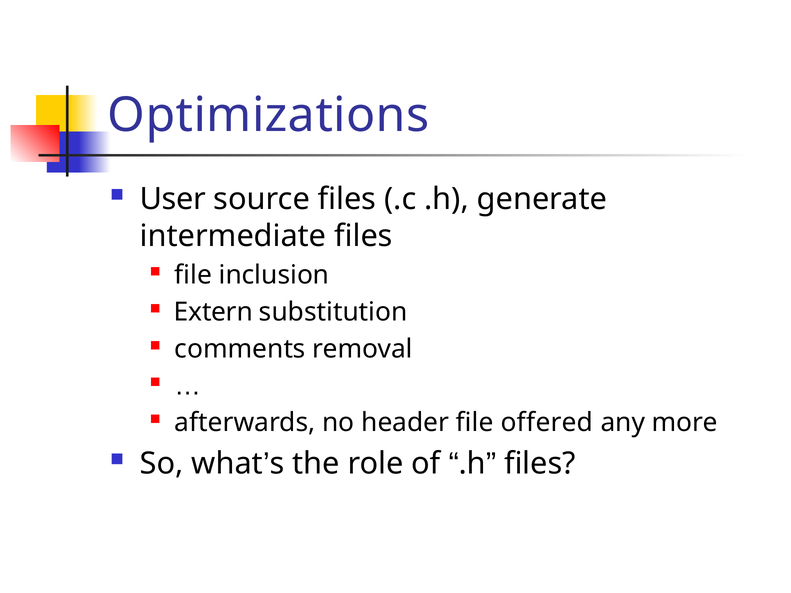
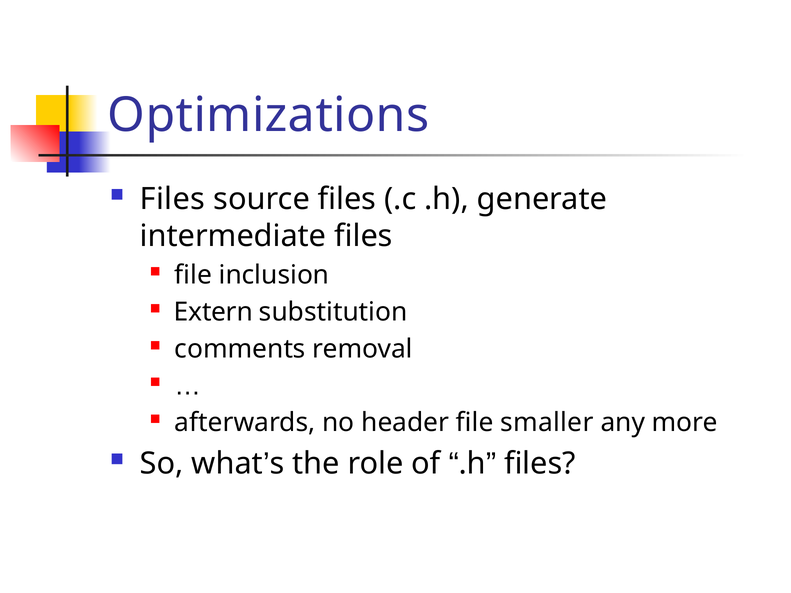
User: User -> Files (173, 199)
offered: offered -> smaller (547, 423)
